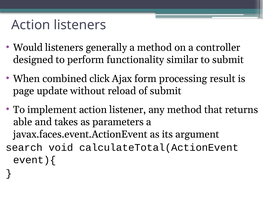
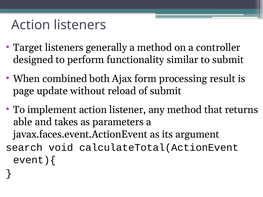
Would: Would -> Target (28, 48)
click: click -> both (100, 79)
